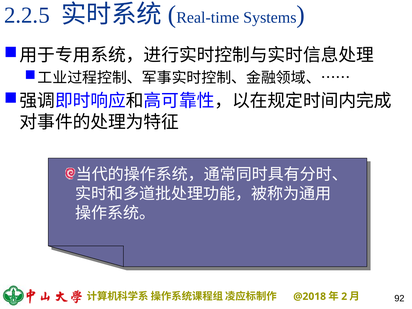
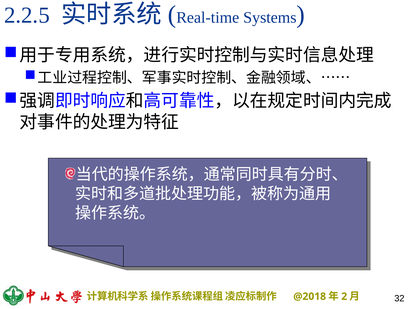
92: 92 -> 32 (399, 299)
